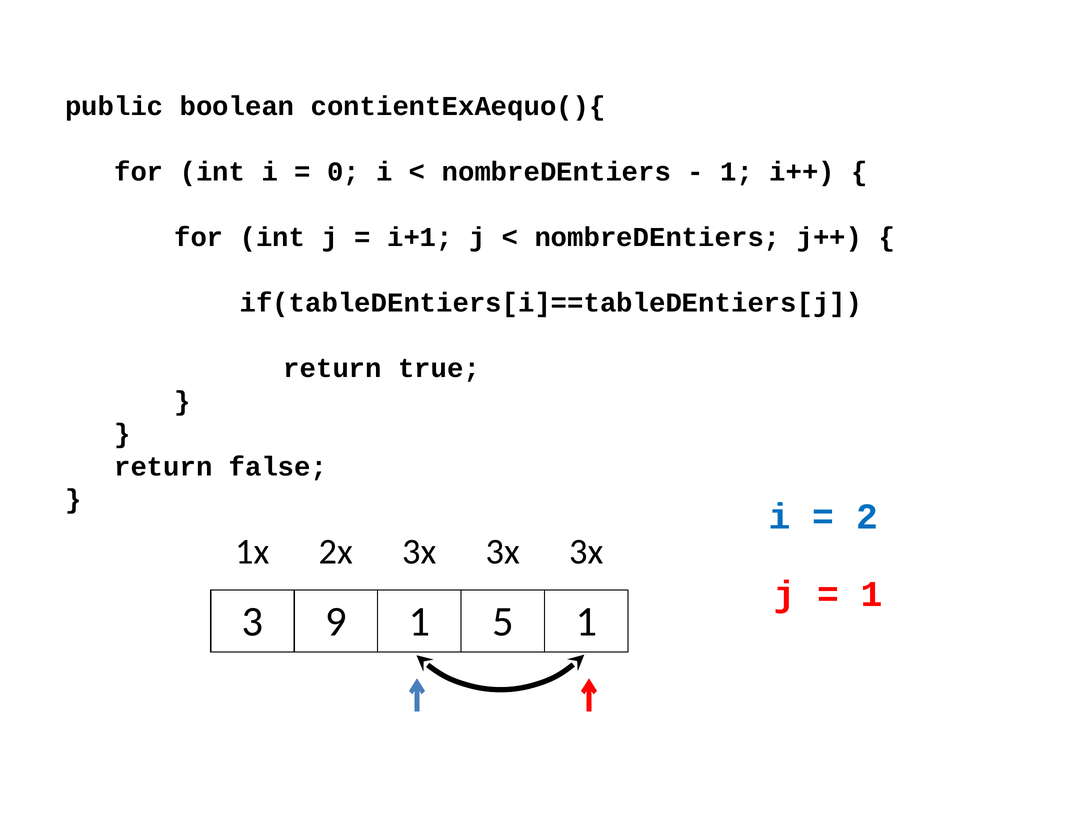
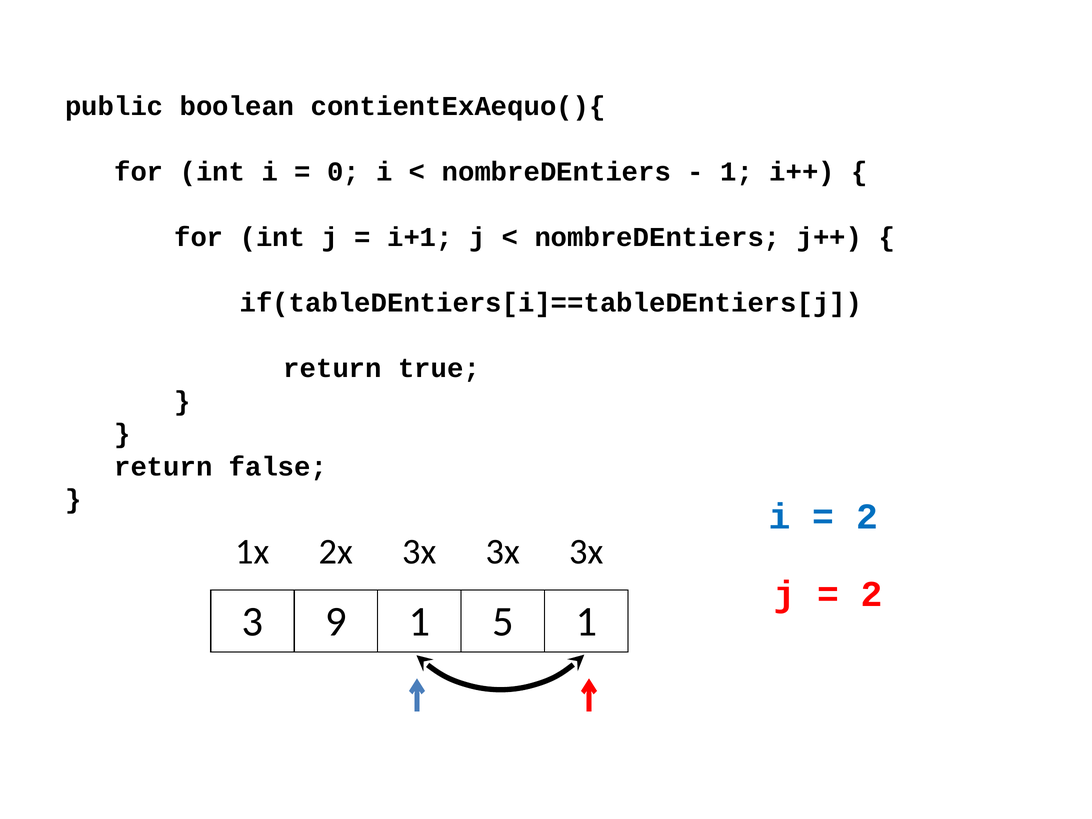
1: 1 -> 2 (872, 594)
